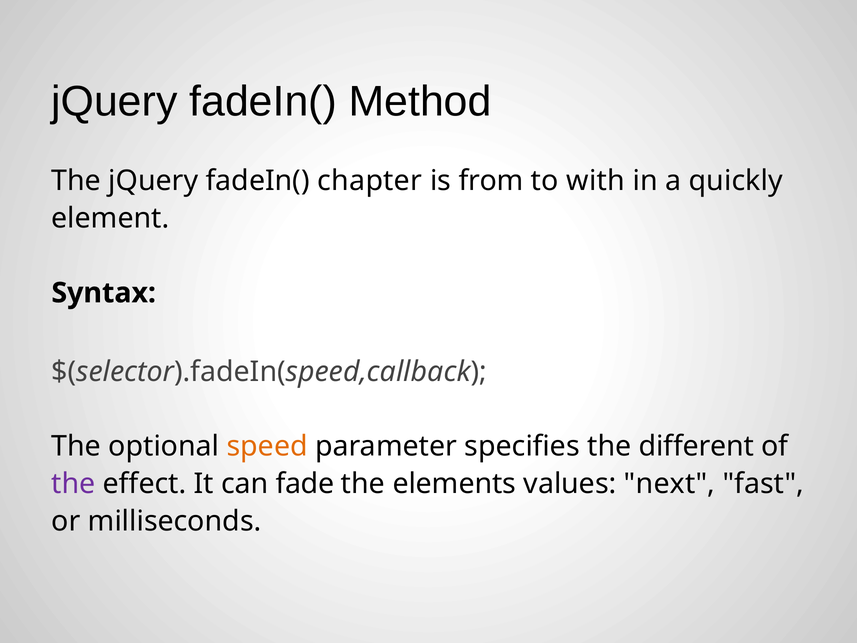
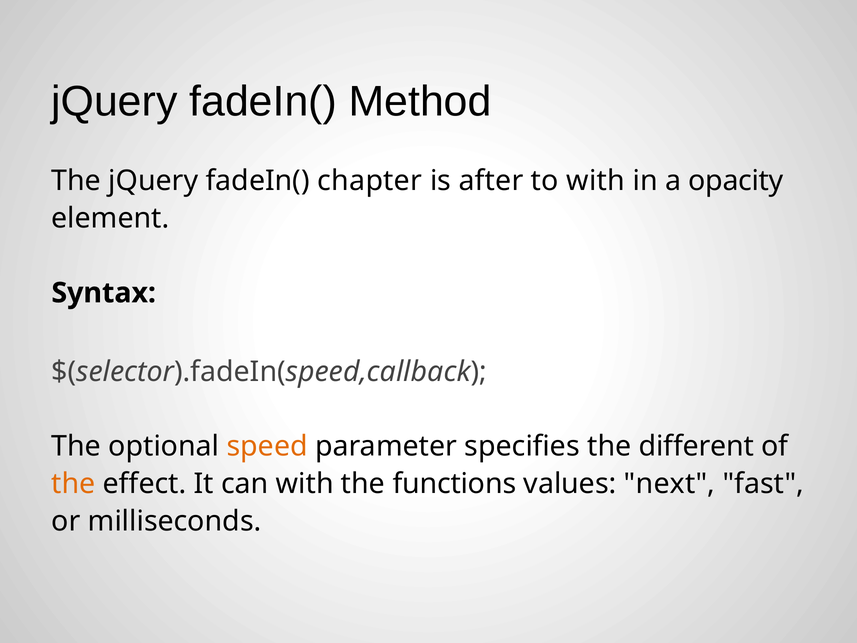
from: from -> after (491, 181)
quickly: quickly -> opacity (736, 181)
the colour: purple -> orange (73, 484)
can fade: fade -> with (305, 484)
elements: elements -> functions (454, 484)
